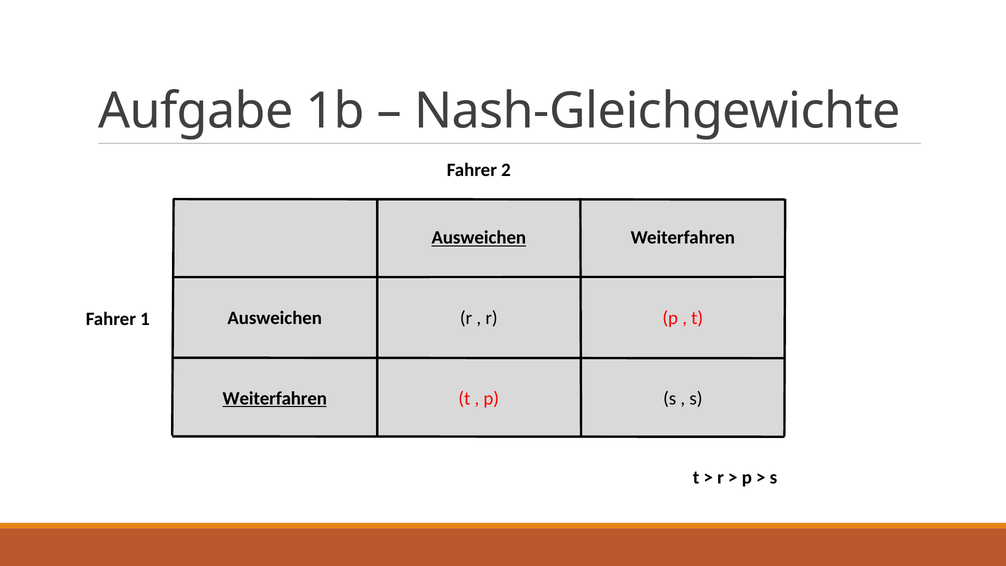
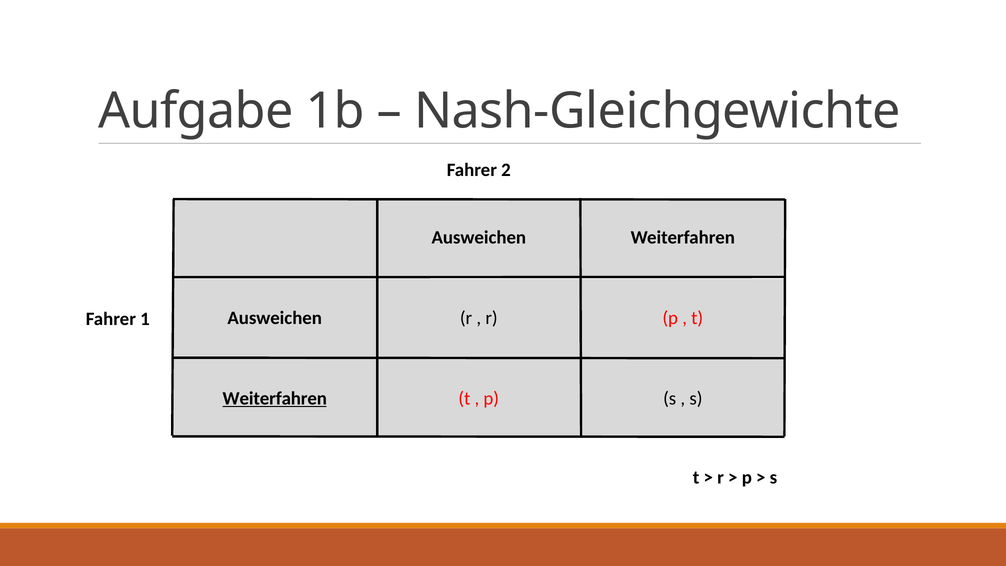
Ausweichen underline: present -> none (479, 238)
